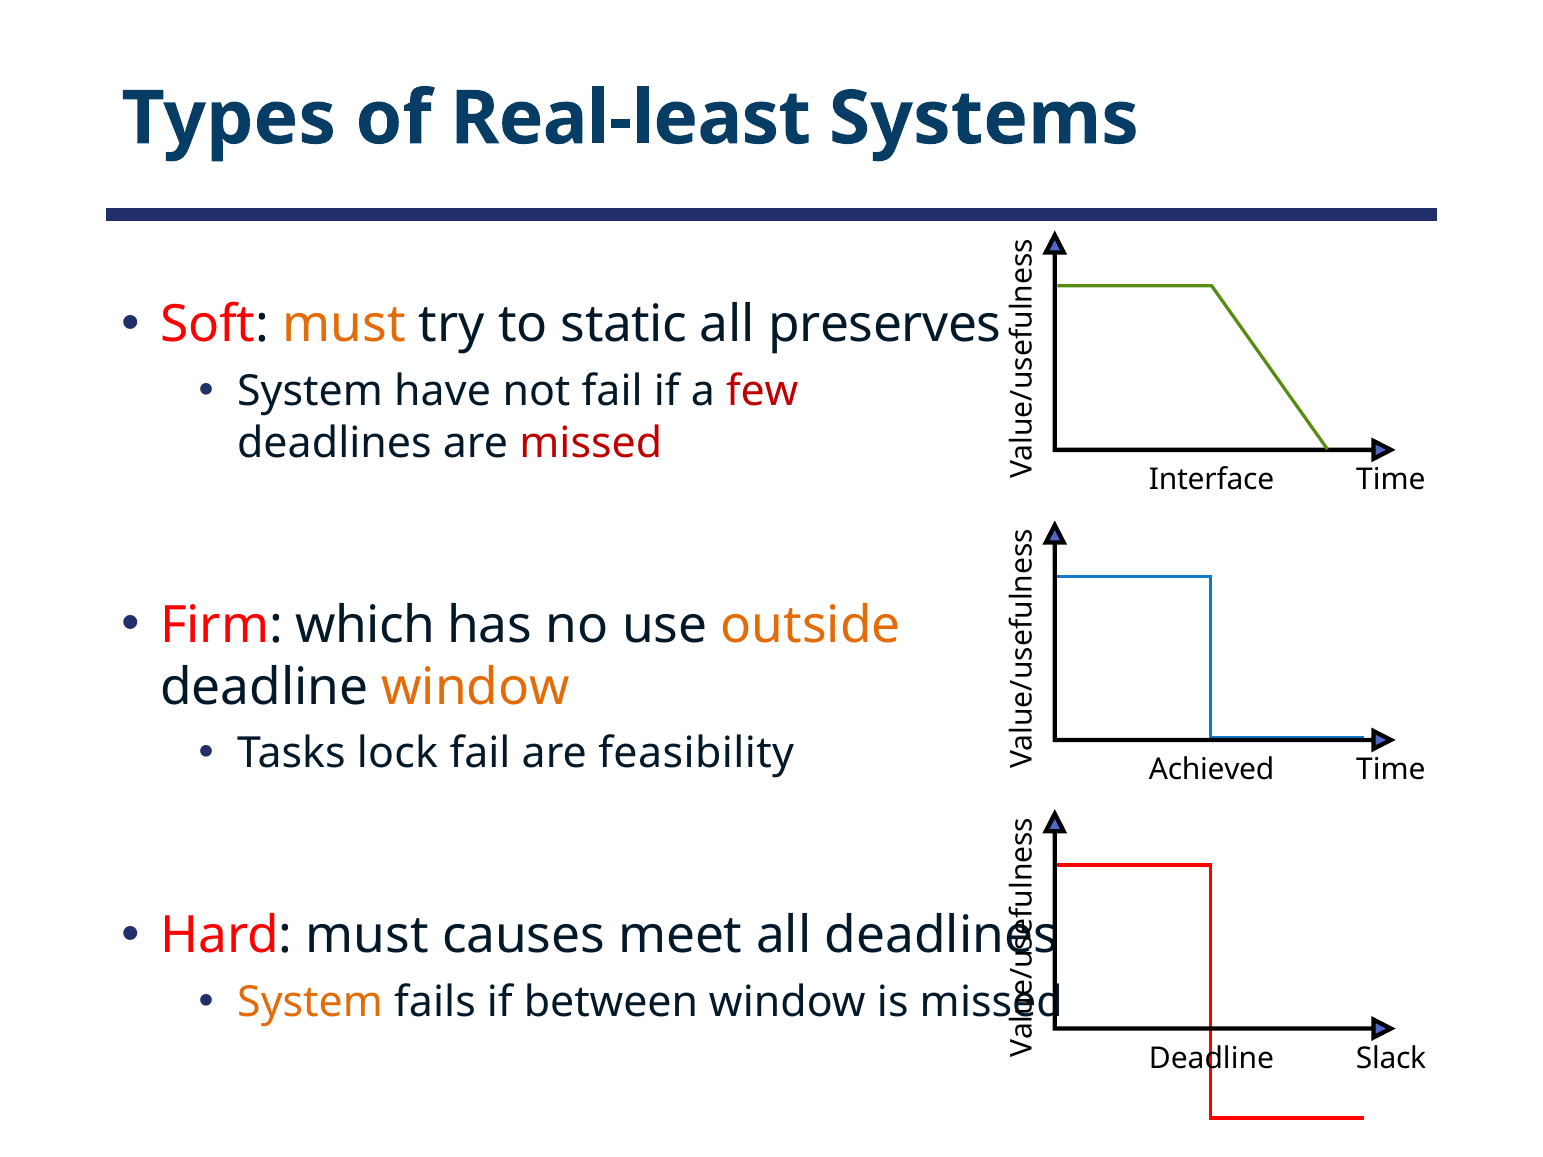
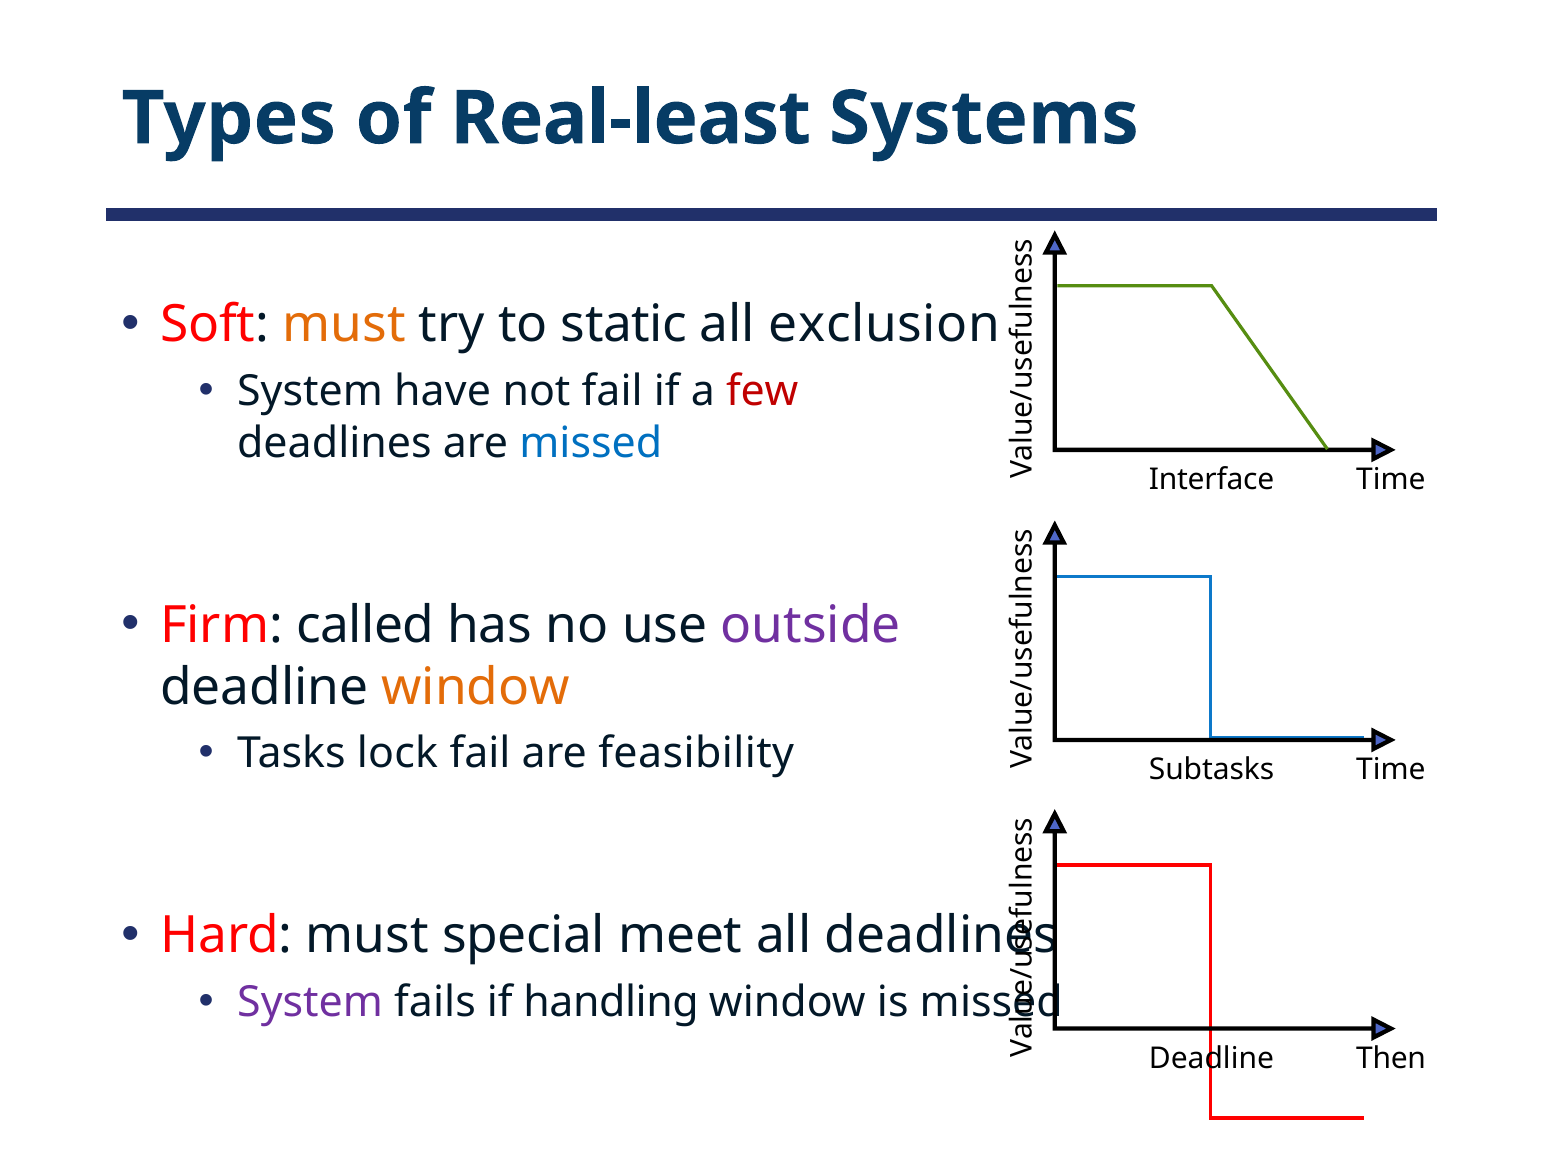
preserves: preserves -> exclusion (884, 325)
missed colour: red -> blue (591, 443)
which: which -> called (365, 625)
outside colour: orange -> purple (811, 625)
Achieved: Achieved -> Subtasks (1212, 770)
causes: causes -> special (524, 936)
System colour: orange -> purple (310, 1003)
between: between -> handling (611, 1003)
Slack: Slack -> Then (1391, 1059)
